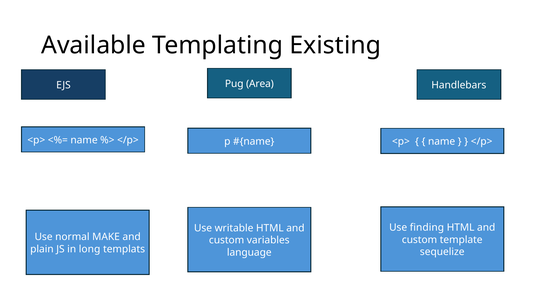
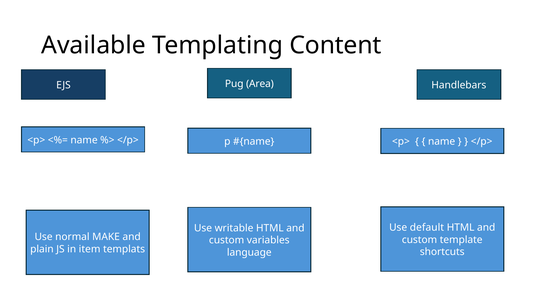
Existing: Existing -> Content (335, 45)
finding: finding -> default (427, 228)
long: long -> item (90, 249)
sequelize: sequelize -> shortcuts (442, 252)
